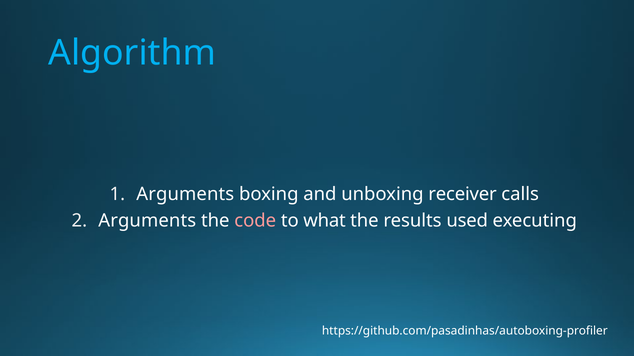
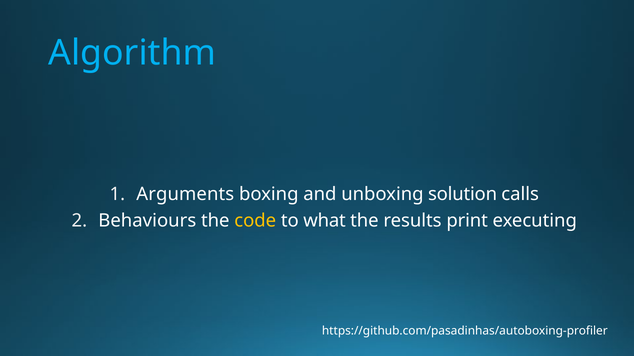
receiver: receiver -> solution (463, 195)
Arguments: Arguments -> Behaviours (147, 221)
code colour: pink -> yellow (255, 221)
used: used -> print (467, 221)
